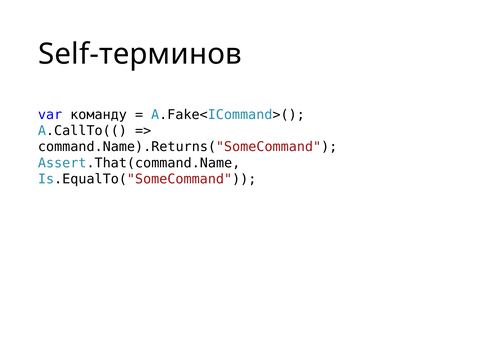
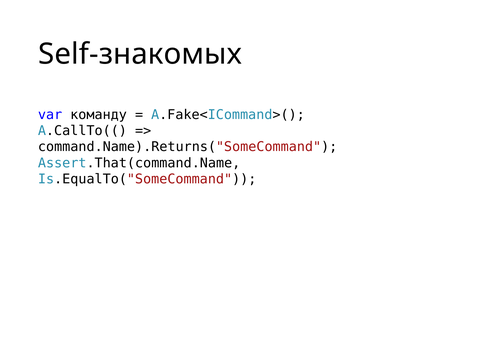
Self-терминов: Self-терминов -> Self-знакомых (140, 54)
